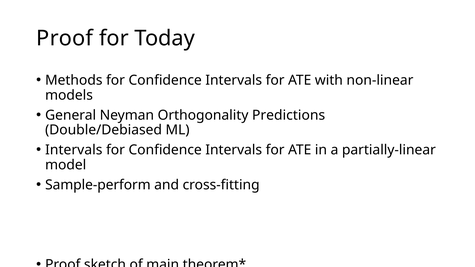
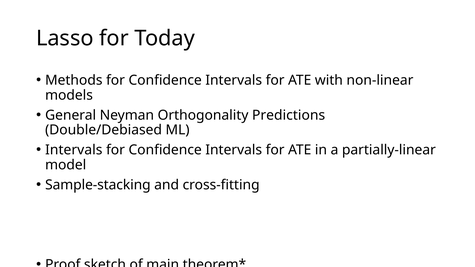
Proof: Proof -> Lasso (65, 38)
Sample-perform: Sample-perform -> Sample-stacking (98, 185)
